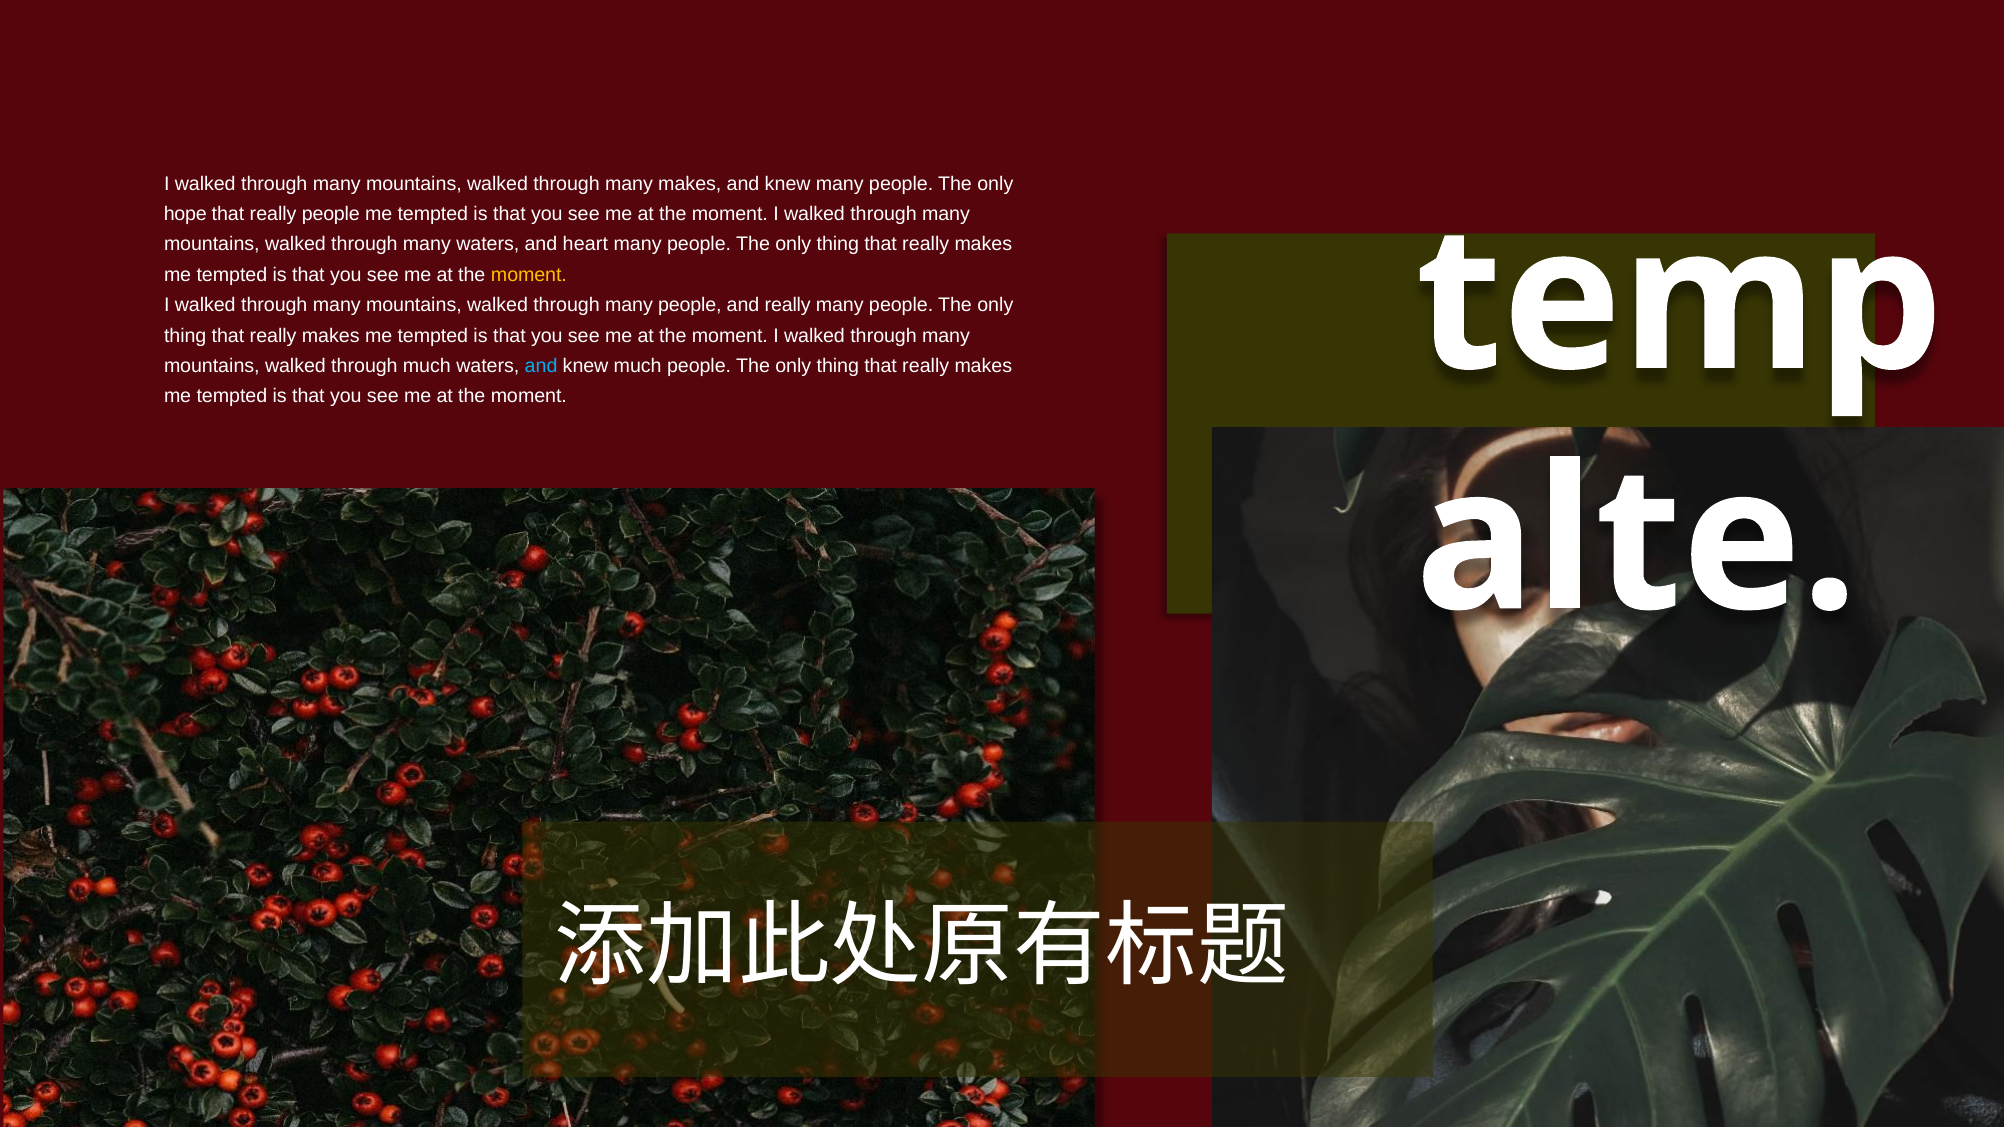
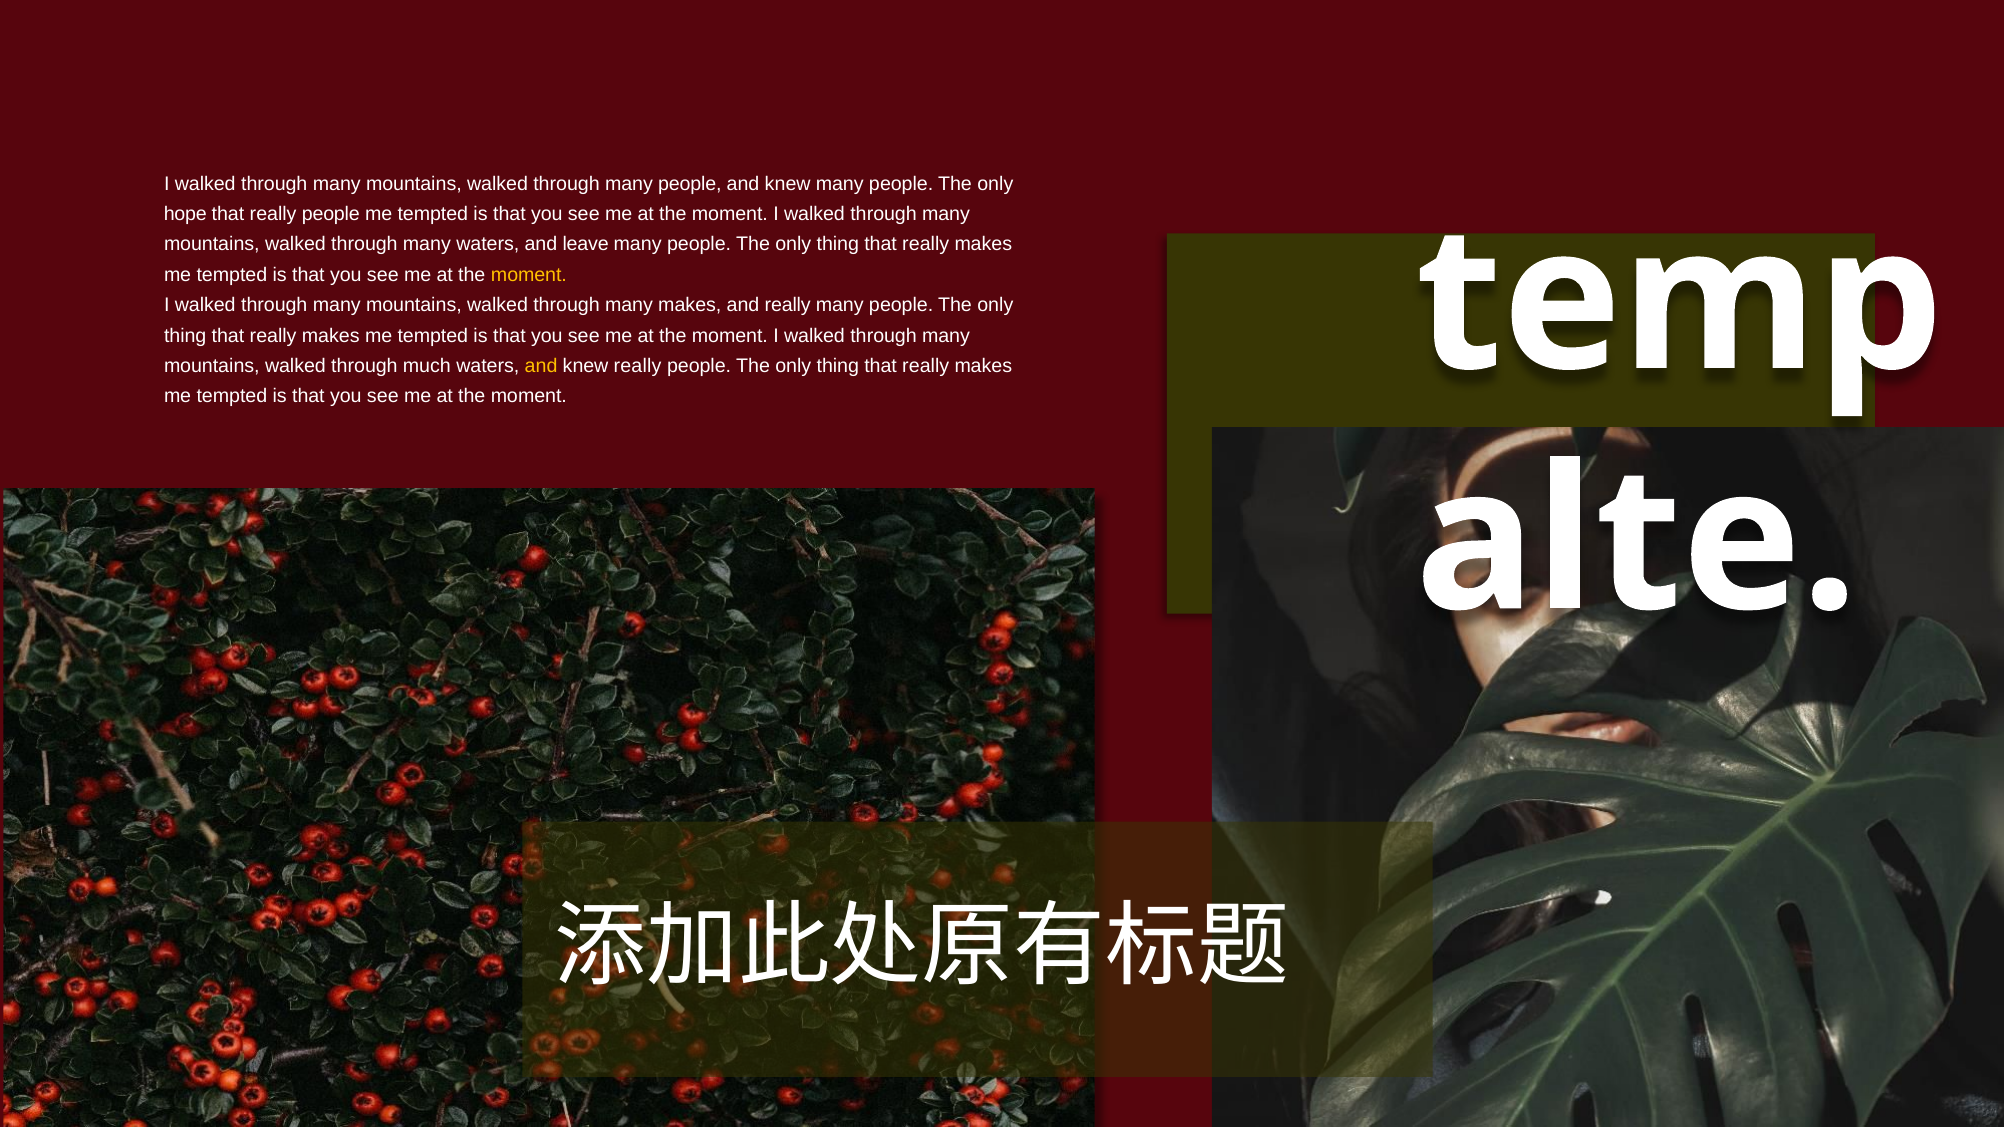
through many makes: makes -> people (690, 184)
heart: heart -> leave (586, 245)
through many people: people -> makes (690, 305)
and colour: light blue -> yellow (541, 366)
knew much: much -> really (638, 366)
